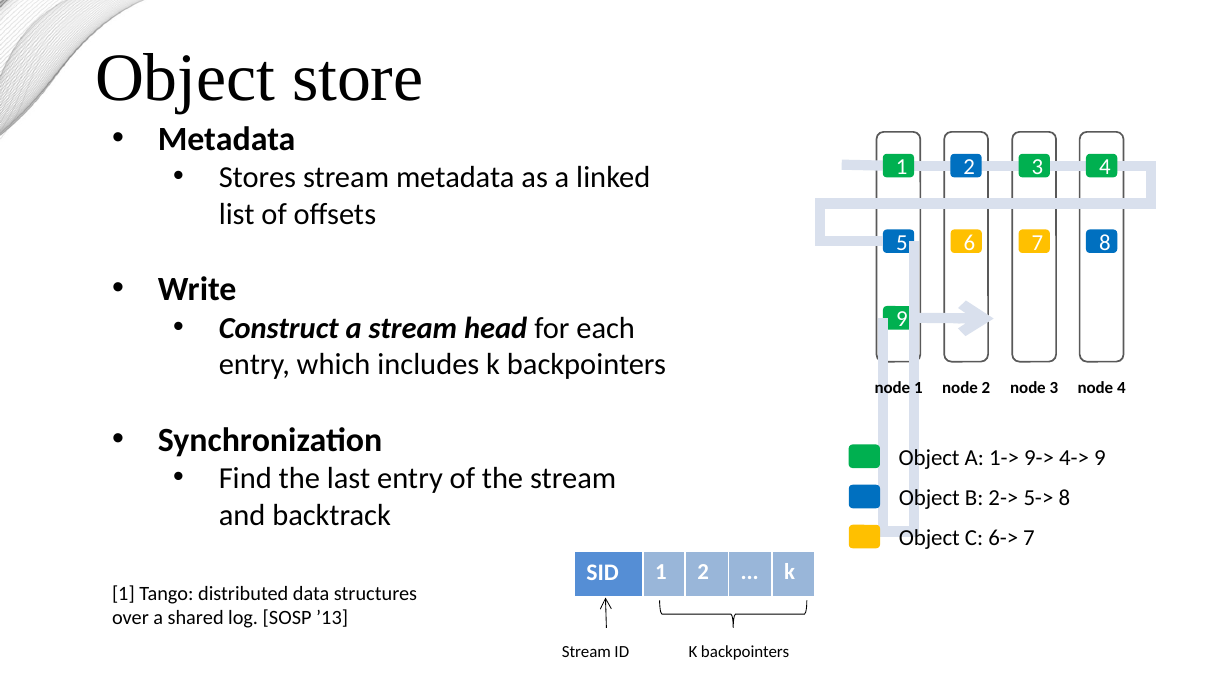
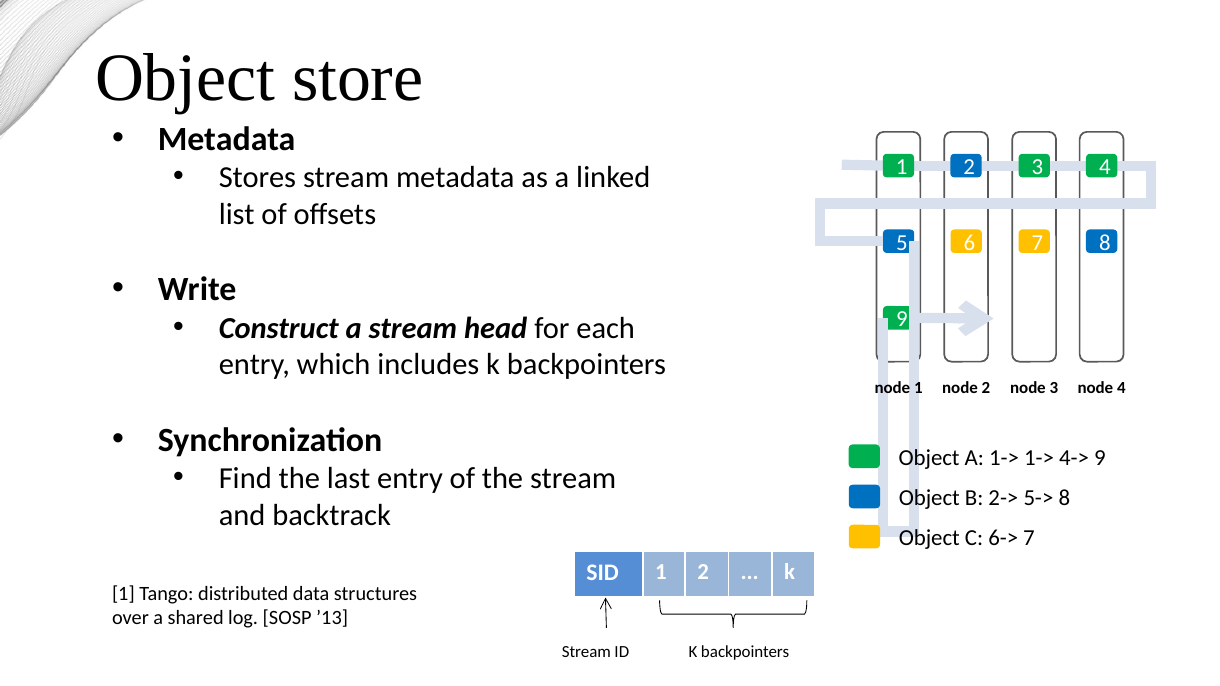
1-> 9->: 9-> -> 1-> (1039, 458)
